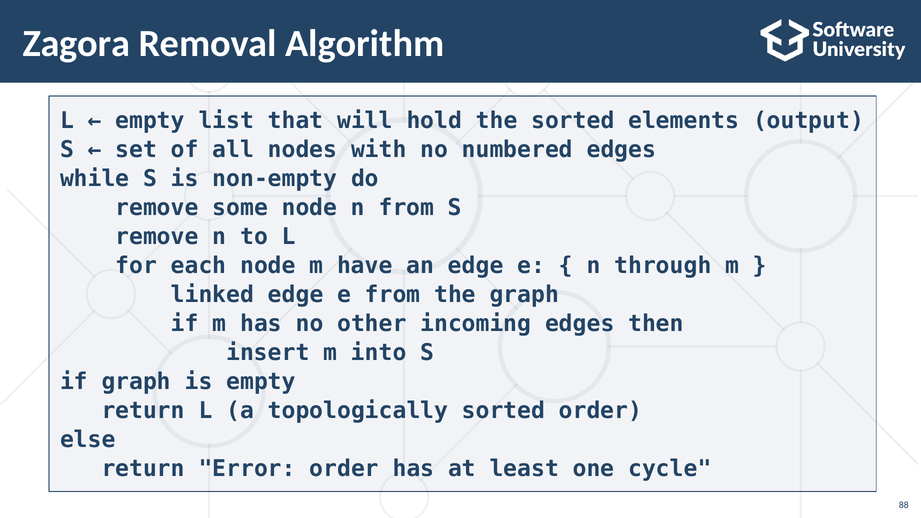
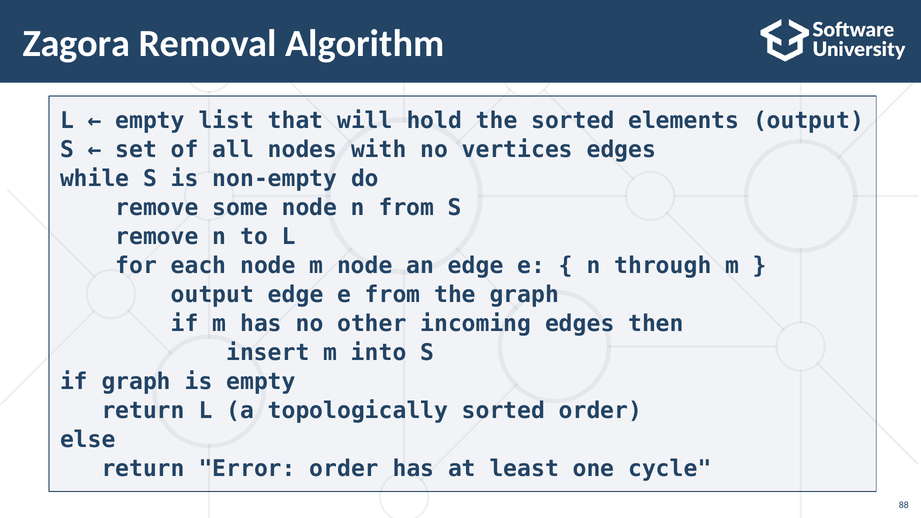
numbered: numbered -> vertices (517, 150)
m have: have -> node (365, 266)
linked: linked -> output (212, 295)
